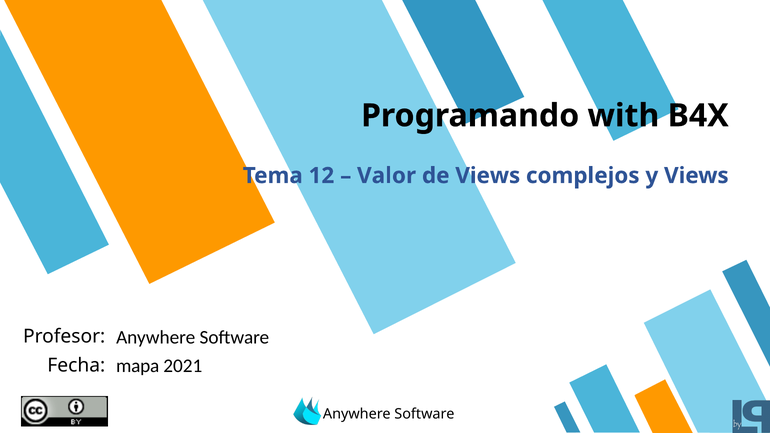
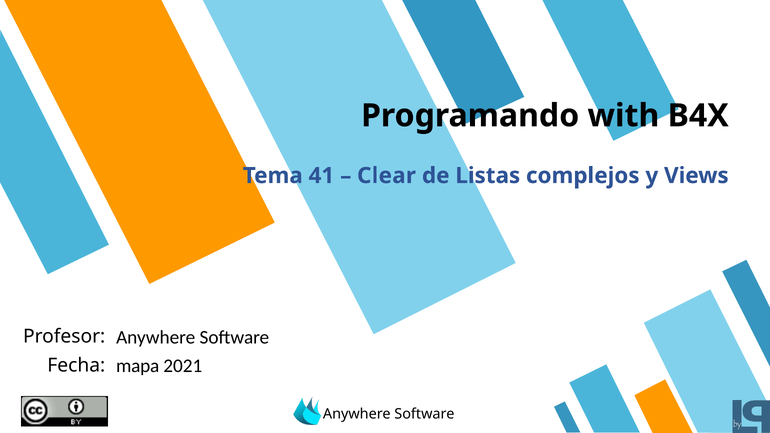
12: 12 -> 41 (321, 176)
Valor: Valor -> Clear (386, 176)
de Views: Views -> Listas (488, 176)
